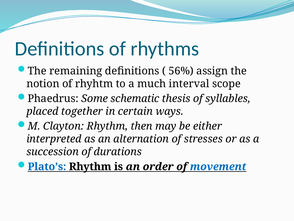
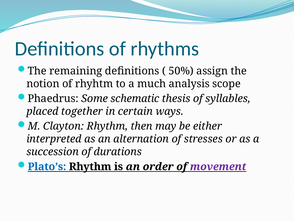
56%: 56% -> 50% (181, 71)
interval: interval -> analysis (189, 84)
movement colour: blue -> purple (218, 166)
